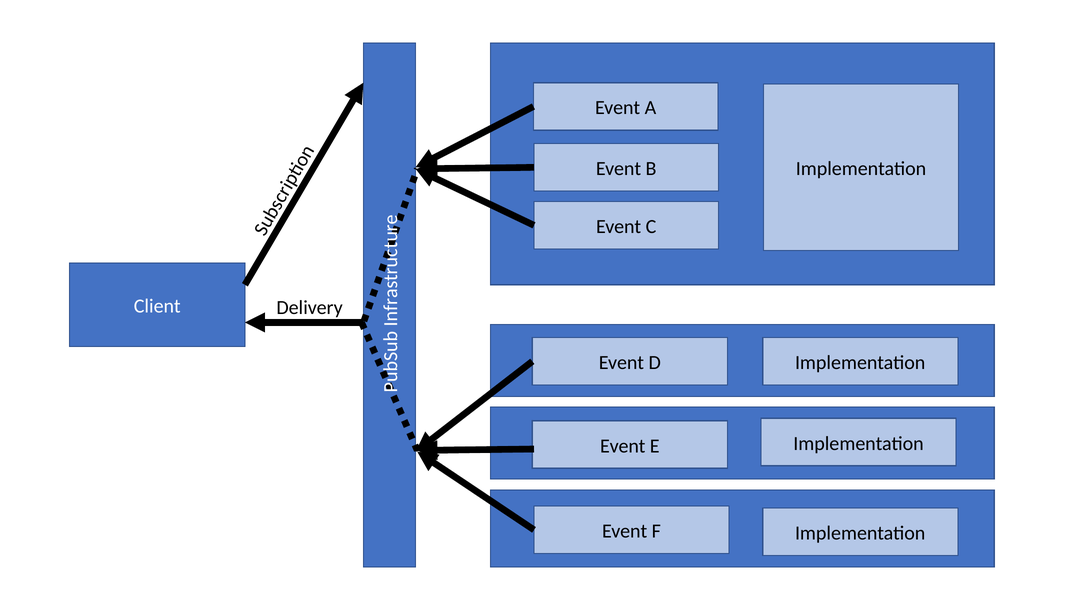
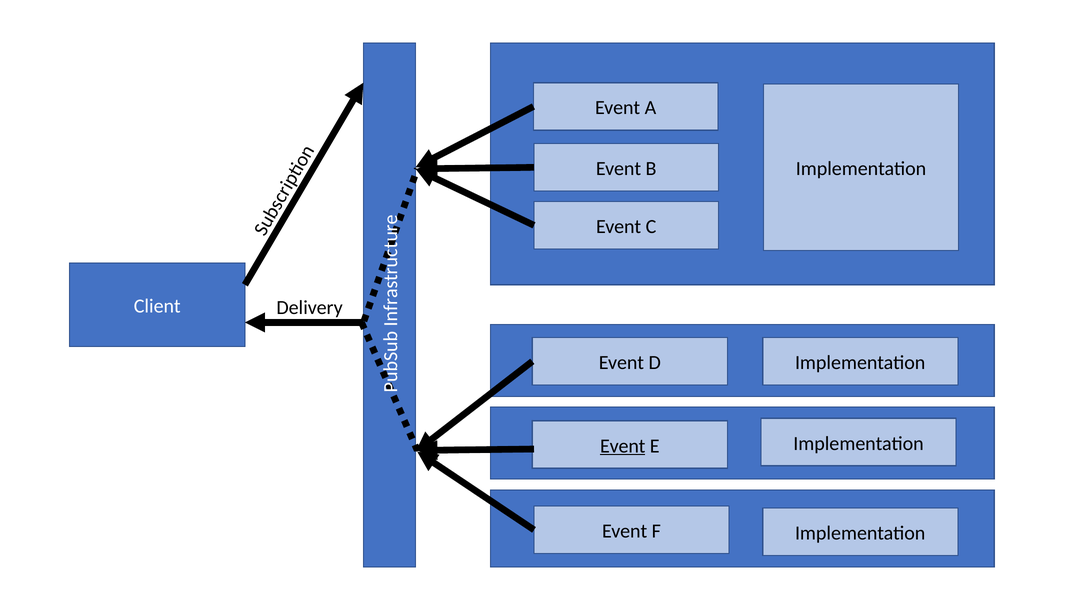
Event underline: none -> present (623, 446)
